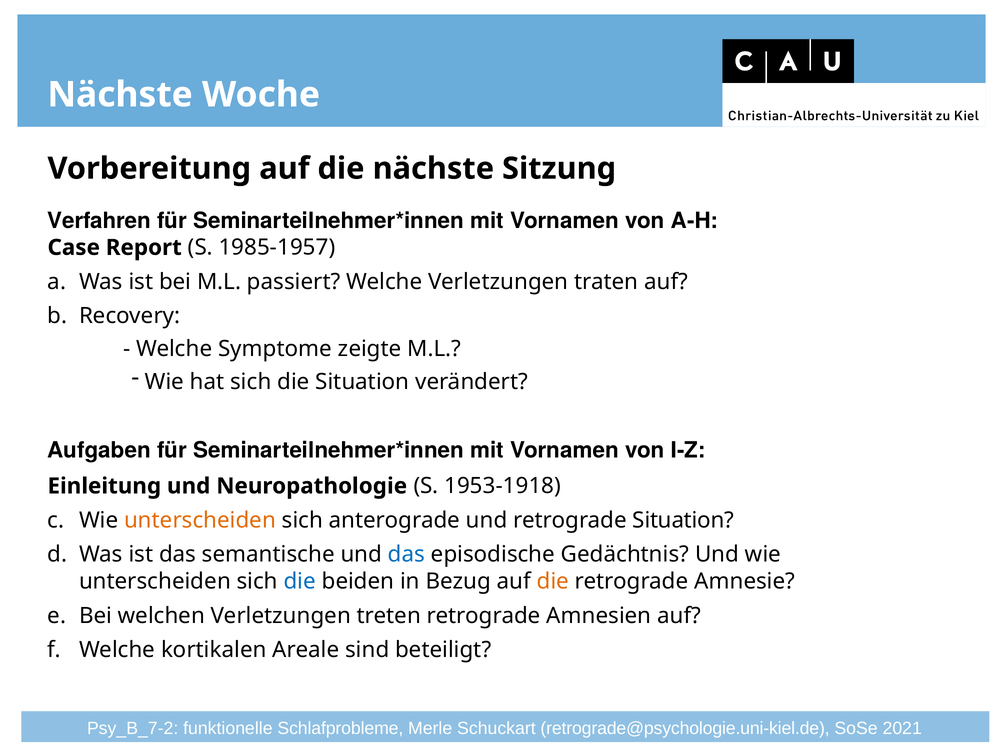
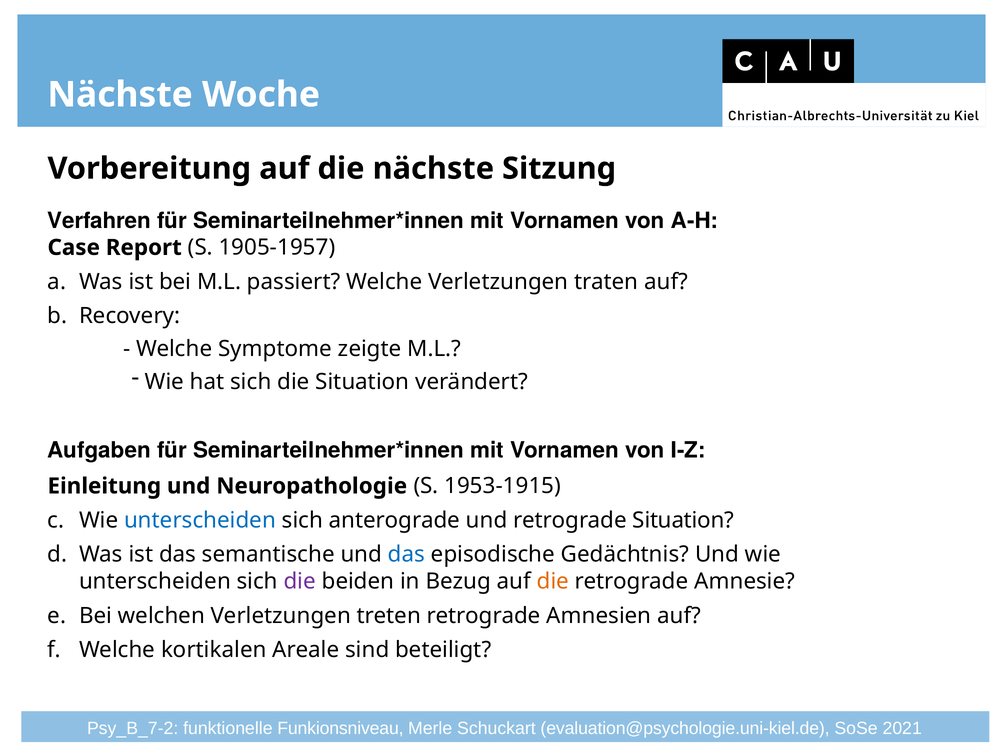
1985-1957: 1985-1957 -> 1905-1957 (277, 247)
1953-1918: 1953-1918 -> 1953-1915 (503, 486)
unterscheiden colour: orange -> blue (200, 520)
die colour: blue -> purple (300, 581)
Schlafprobleme: Schlafprobleme -> Funkionsniveau (340, 728)
retrograde@psychologie.uni-kiel.de: retrograde@psychologie.uni-kiel.de -> evaluation@psychologie.uni-kiel.de (685, 728)
